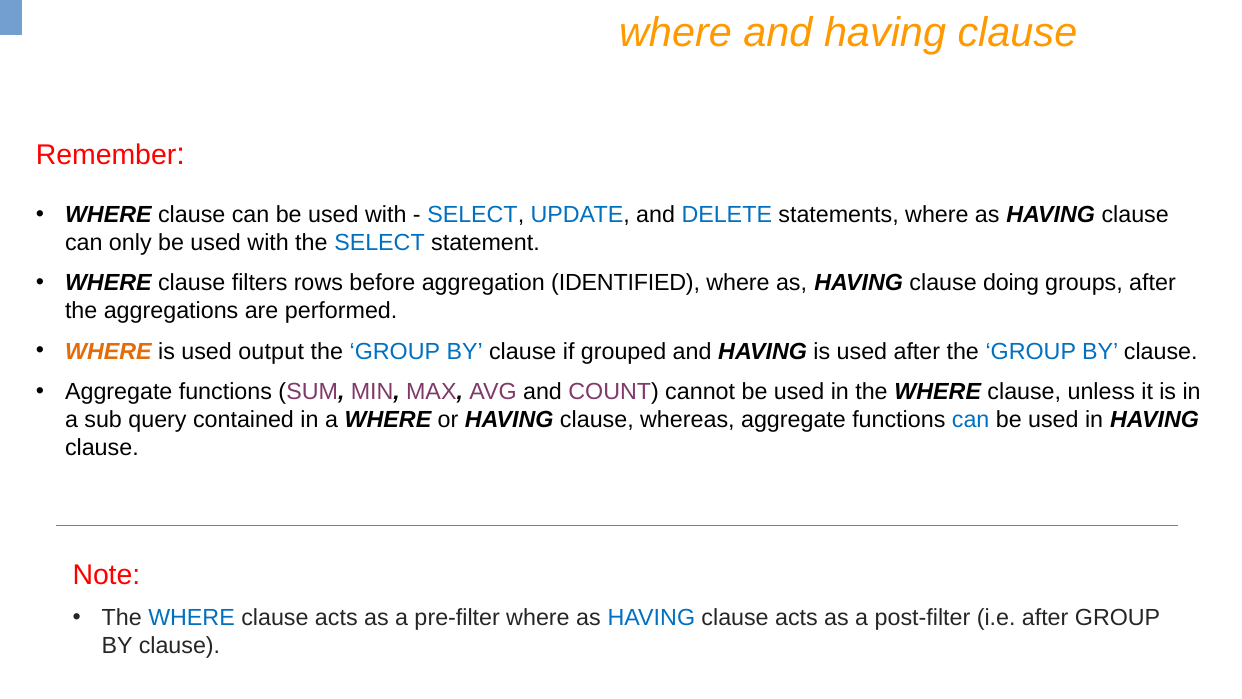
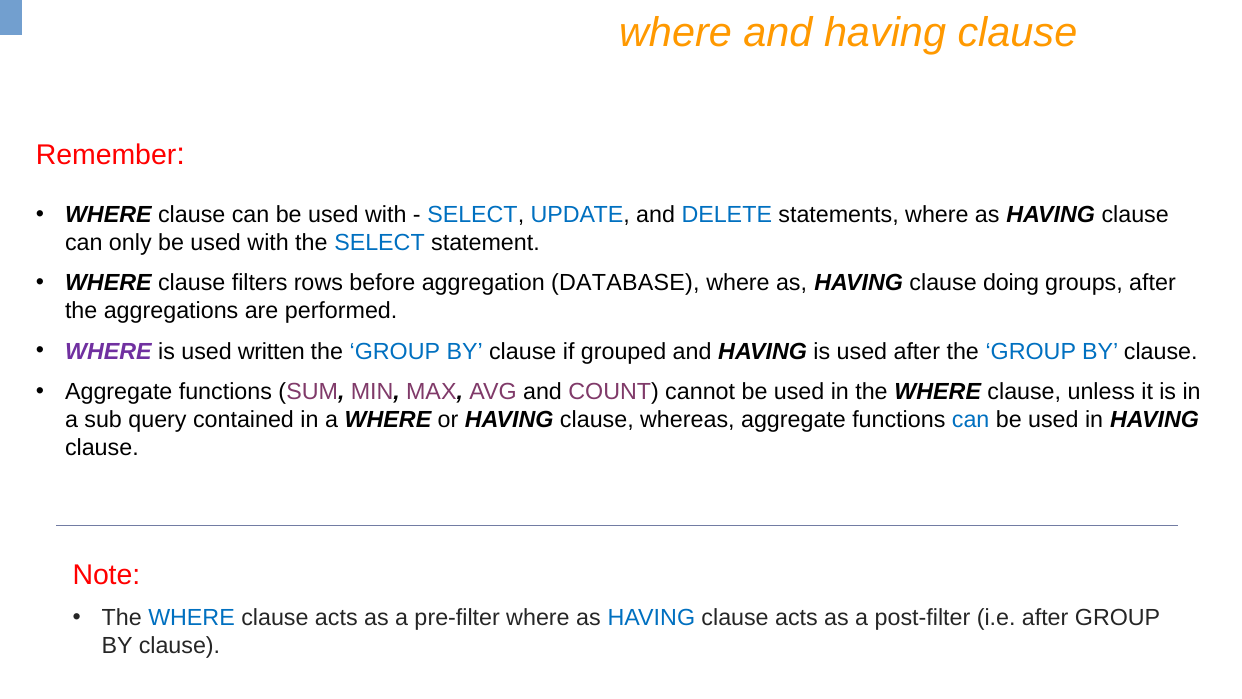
IDENTIFIED: IDENTIFIED -> DATABASE (625, 283)
WHERE colour: orange -> purple (108, 351)
output: output -> written (271, 351)
